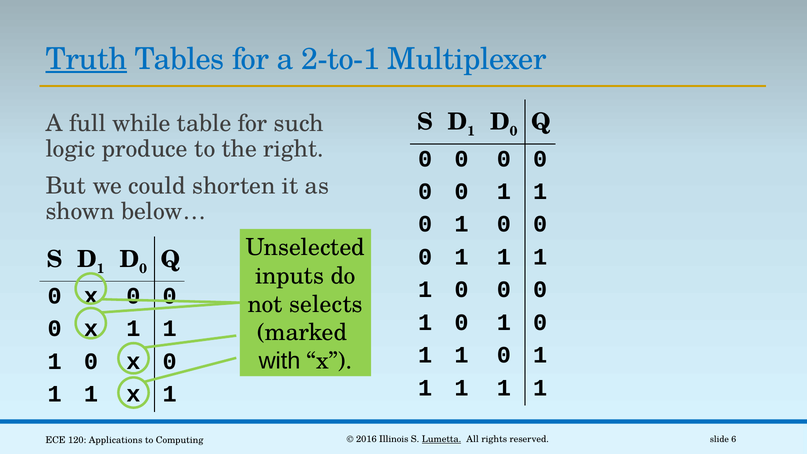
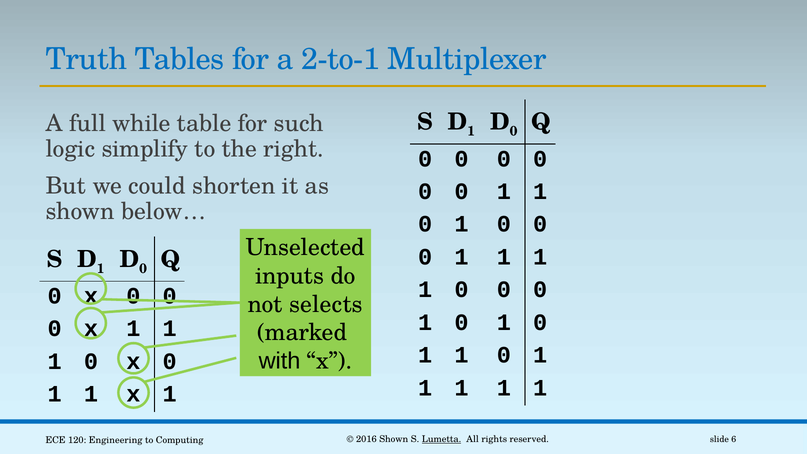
Truth underline: present -> none (86, 59)
produce: produce -> simplify (145, 149)
2016 Illinois: Illinois -> Shown (394, 439)
Applications: Applications -> Engineering (116, 440)
